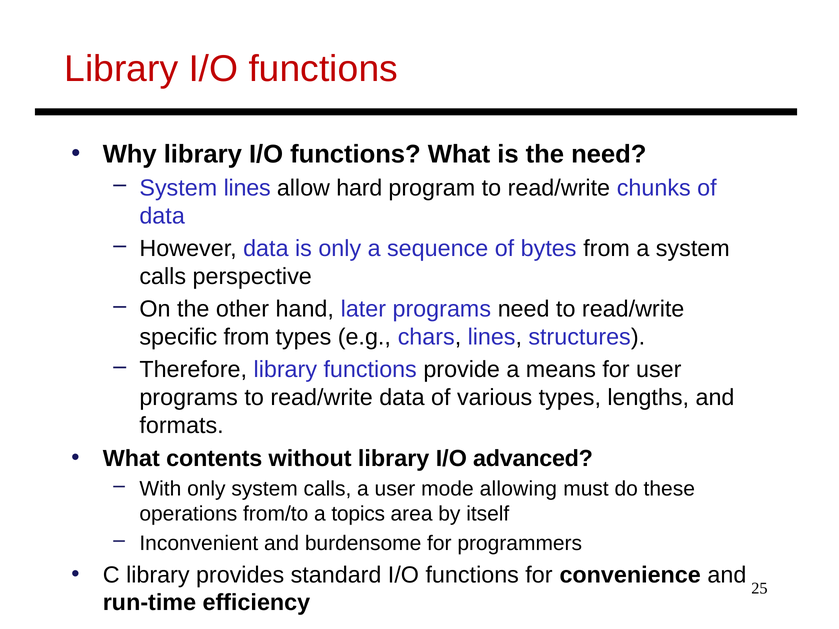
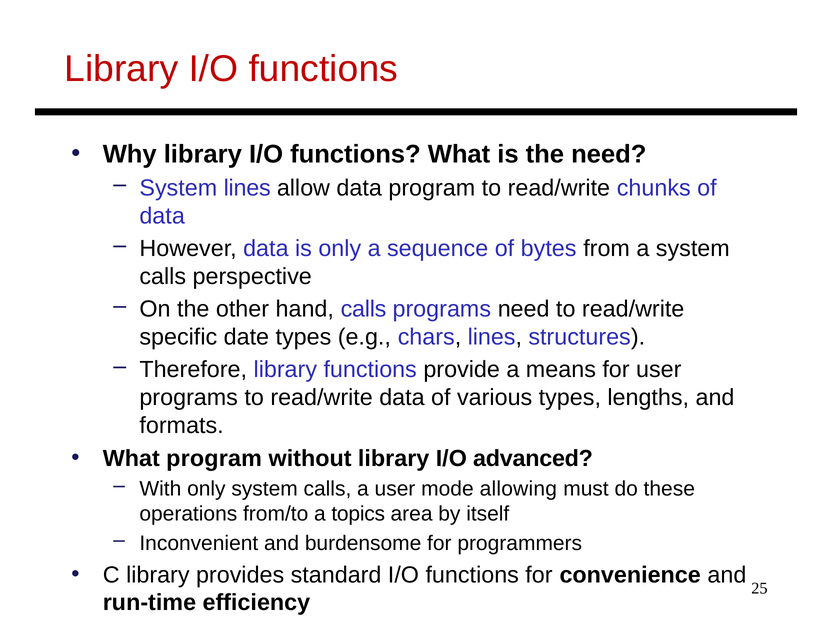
allow hard: hard -> data (359, 188)
hand later: later -> calls (364, 309)
specific from: from -> date (246, 337)
What contents: contents -> program (214, 459)
